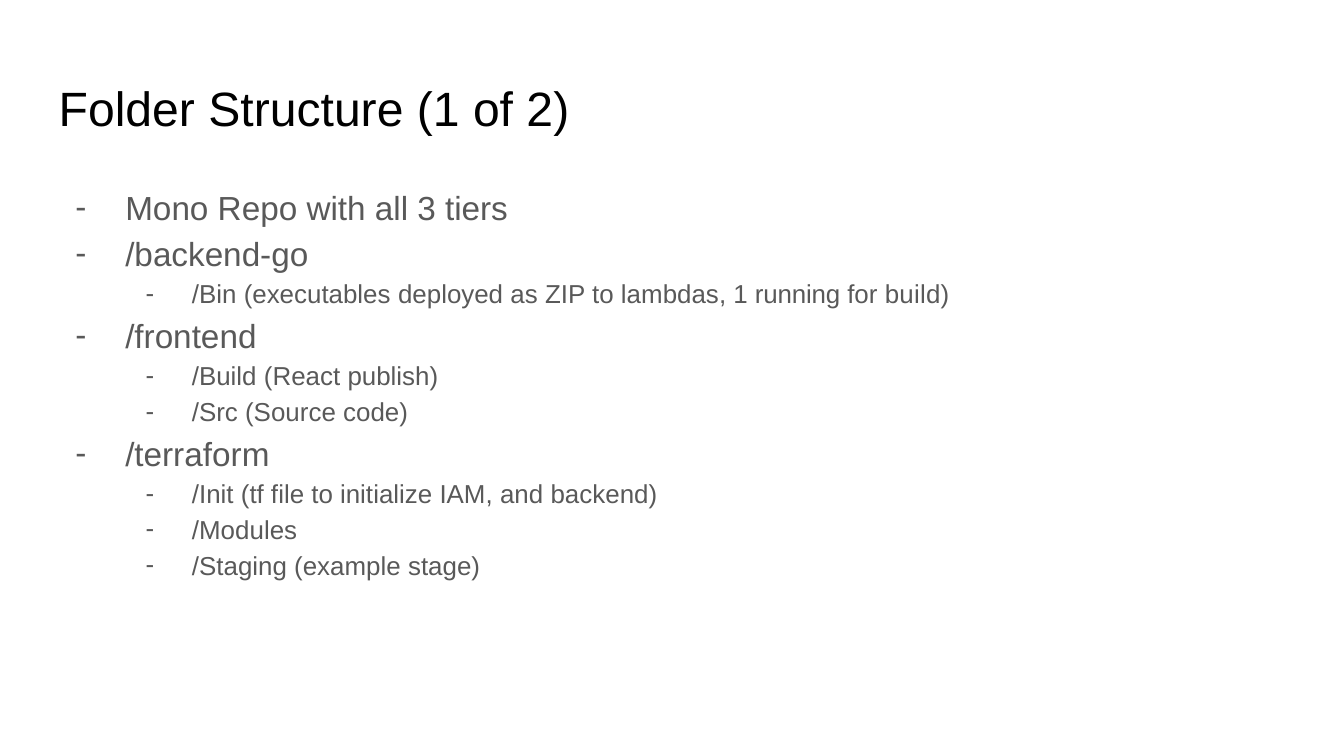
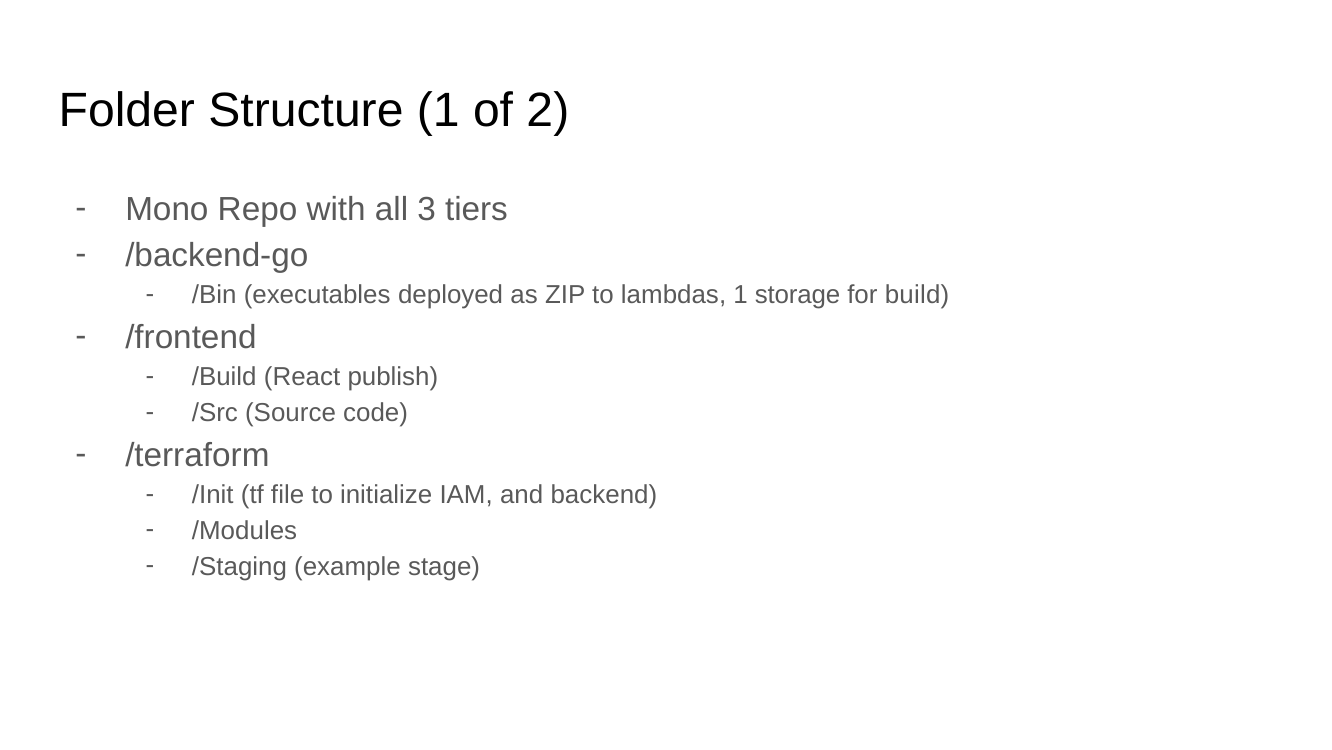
running: running -> storage (798, 295)
